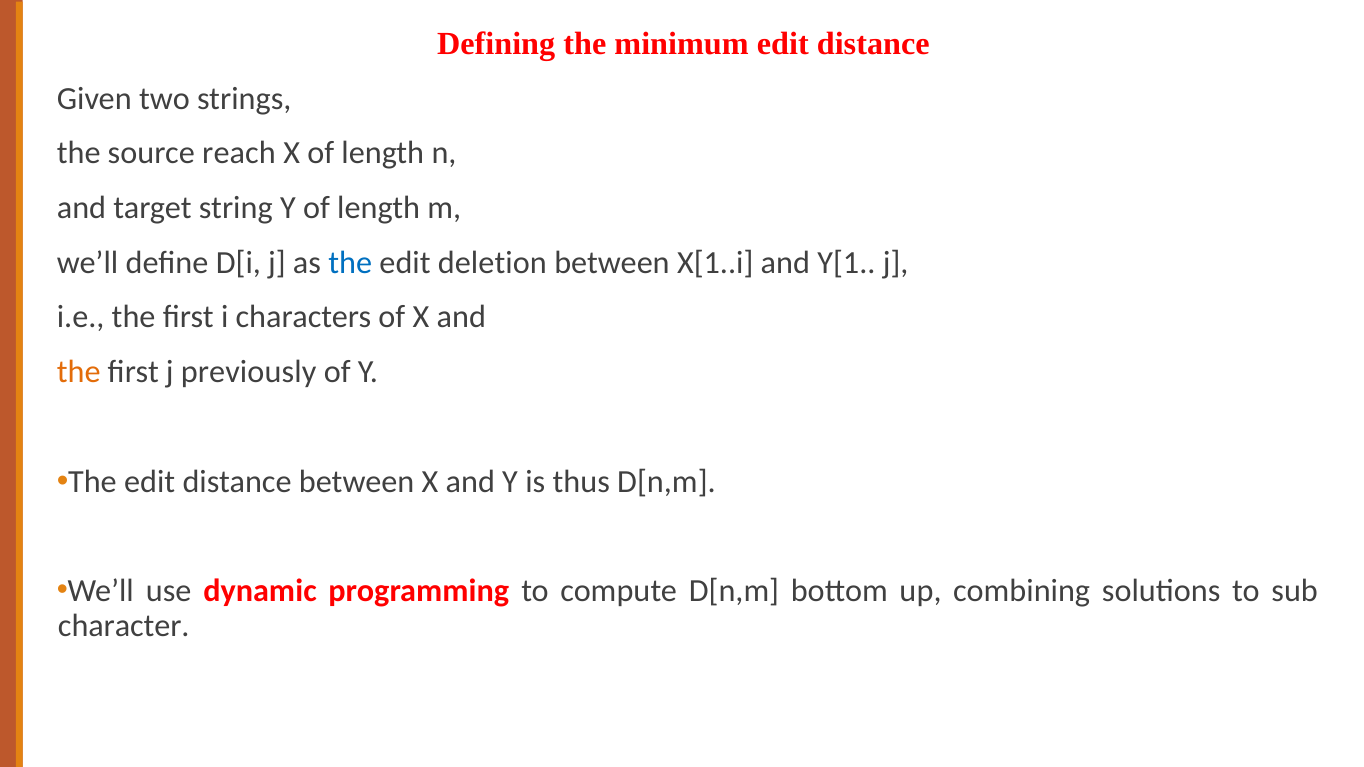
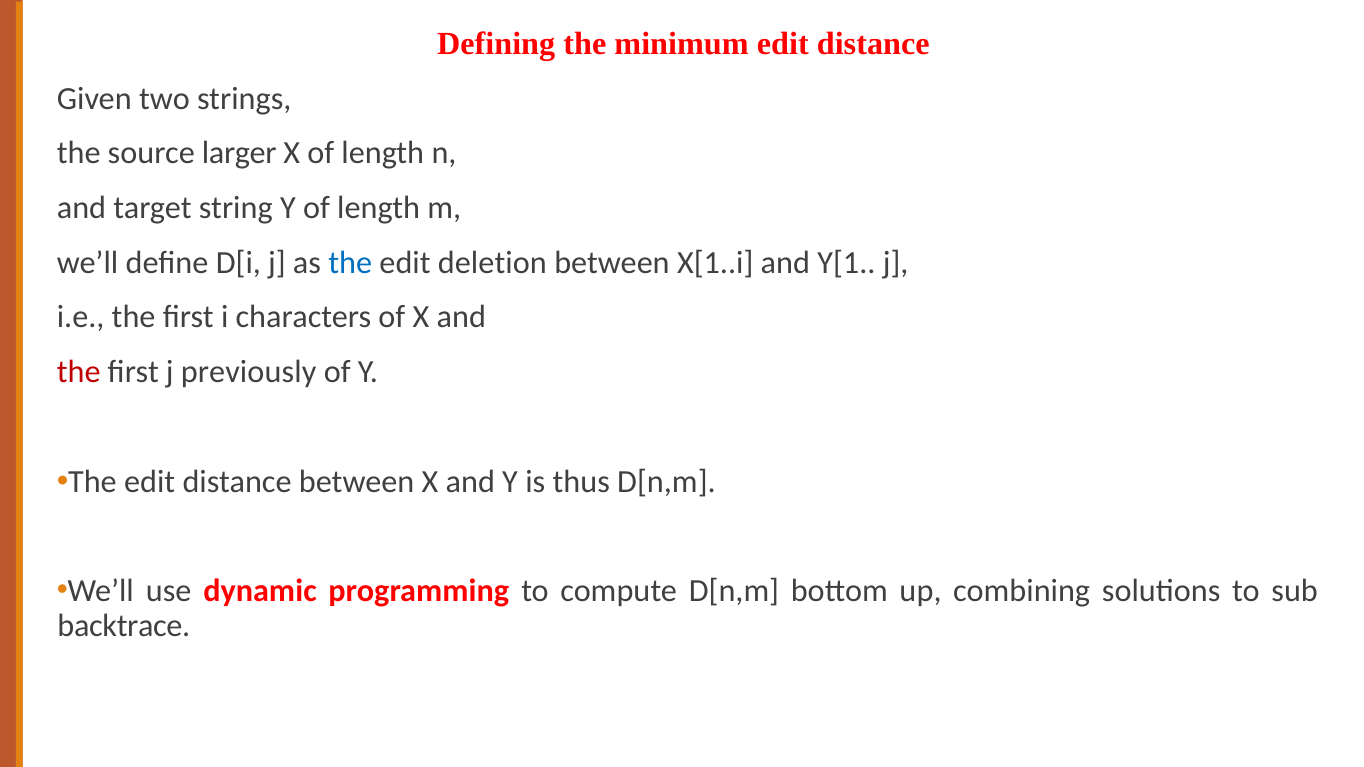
reach: reach -> larger (239, 153)
the colour: orange -> red (79, 372)
character: character -> backtrace (124, 626)
